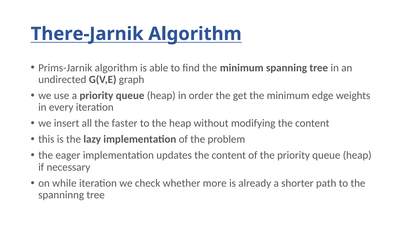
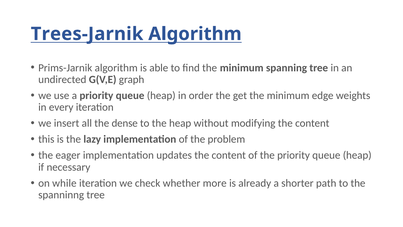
There-Jarnik: There-Jarnik -> Trees-Jarnik (87, 34)
faster: faster -> dense (125, 123)
